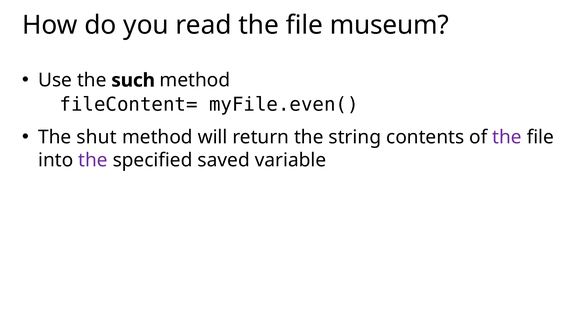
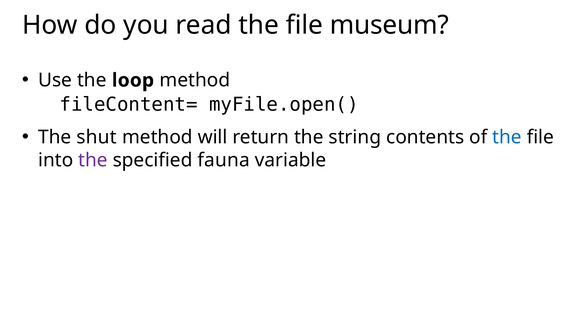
such: such -> loop (133, 80)
myFile.even(: myFile.even( -> myFile.open( (284, 104)
the colour: purple -> blue (507, 137)
saved: saved -> fauna (224, 160)
